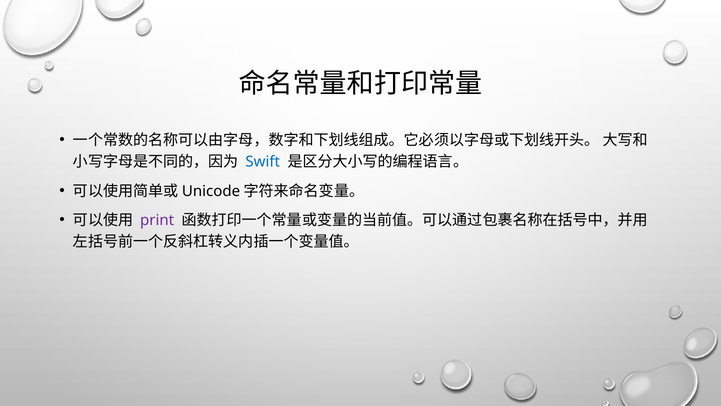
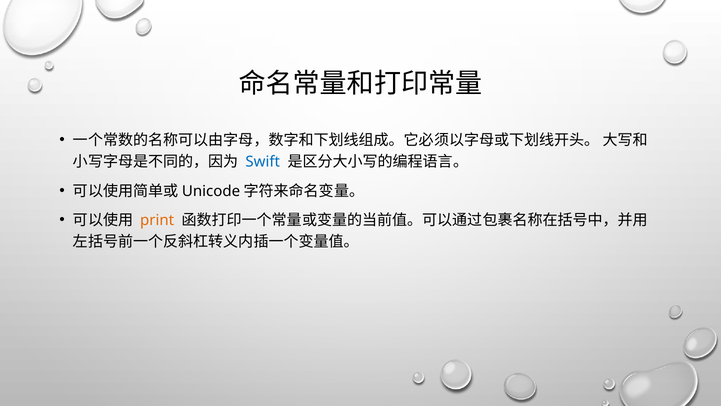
print colour: purple -> orange (157, 220)
